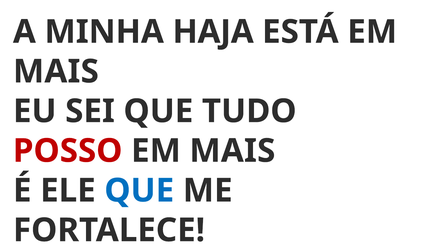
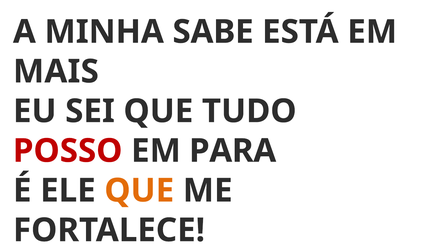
HAJA: HAJA -> SABE (213, 32)
MAIS: MAIS -> PARA (233, 151)
QUE colour: blue -> orange (139, 191)
